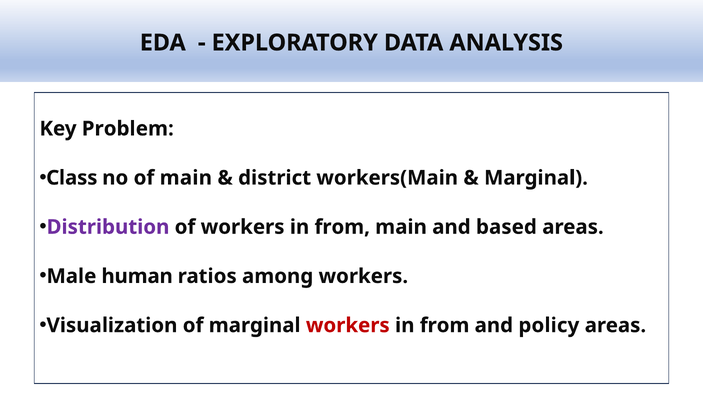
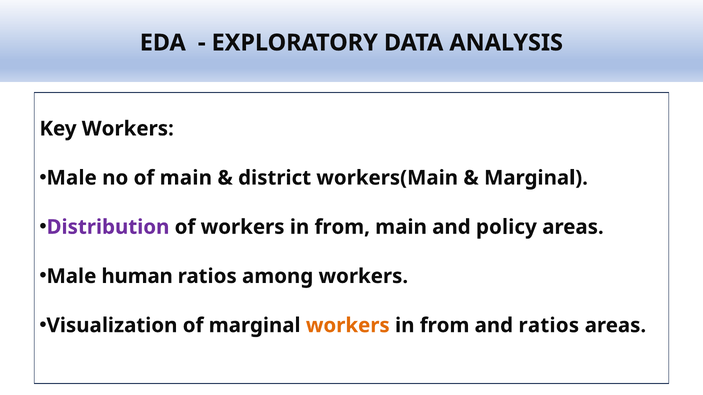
Key Problem: Problem -> Workers (128, 129)
Class: Class -> Male (72, 178)
based: based -> policy (506, 227)
workers colour: red -> orange (348, 326)
and policy: policy -> ratios (549, 326)
